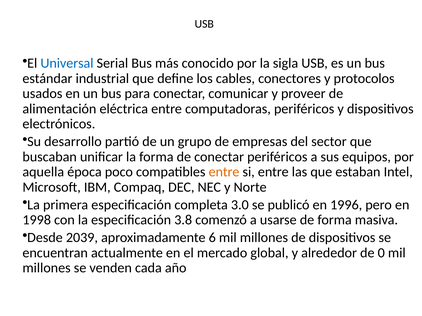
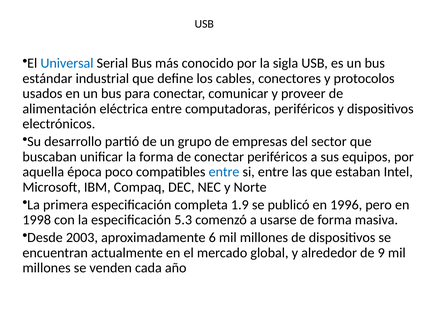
entre colour: orange -> blue (224, 172)
3.0: 3.0 -> 1.9 (240, 205)
3.8: 3.8 -> 5.3 (183, 220)
2039: 2039 -> 2003 (82, 238)
0: 0 -> 9 (381, 253)
